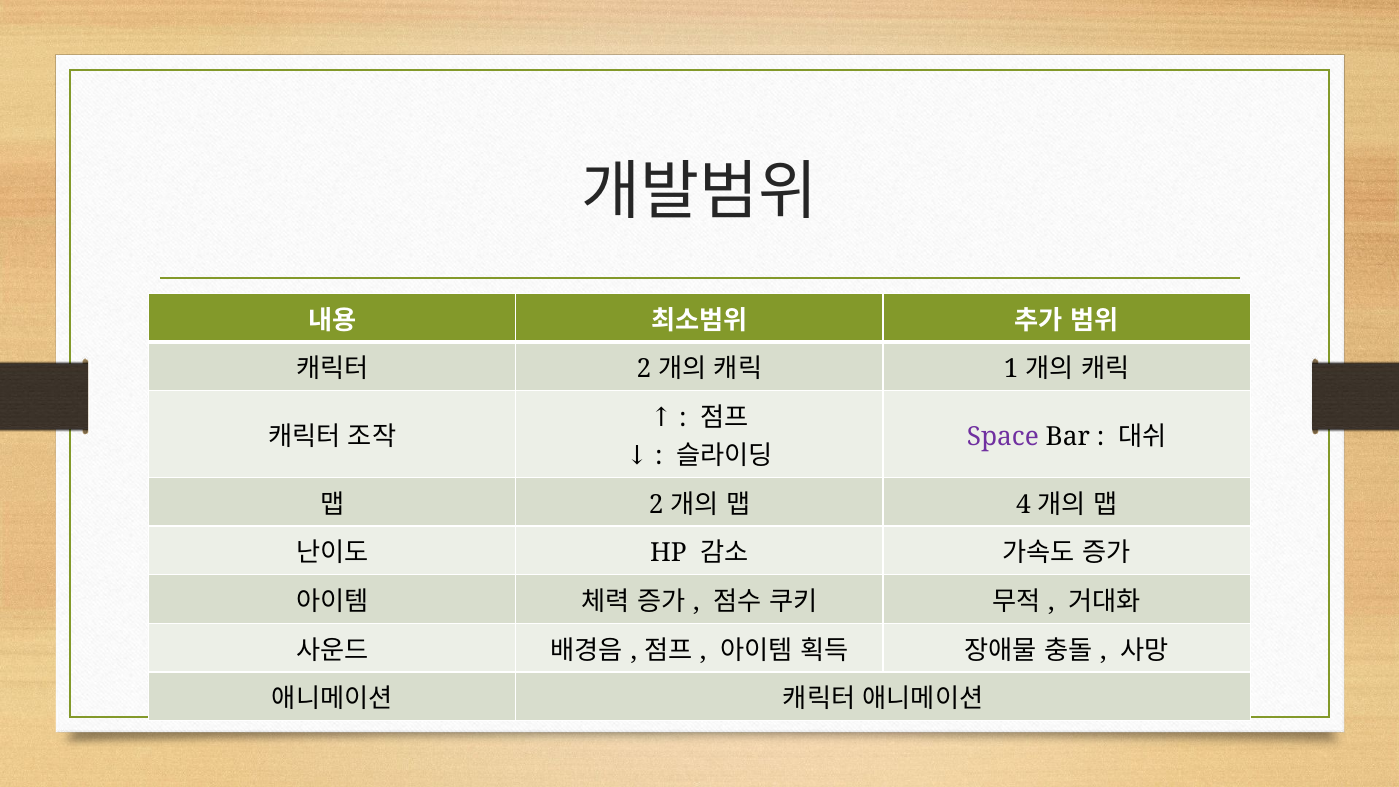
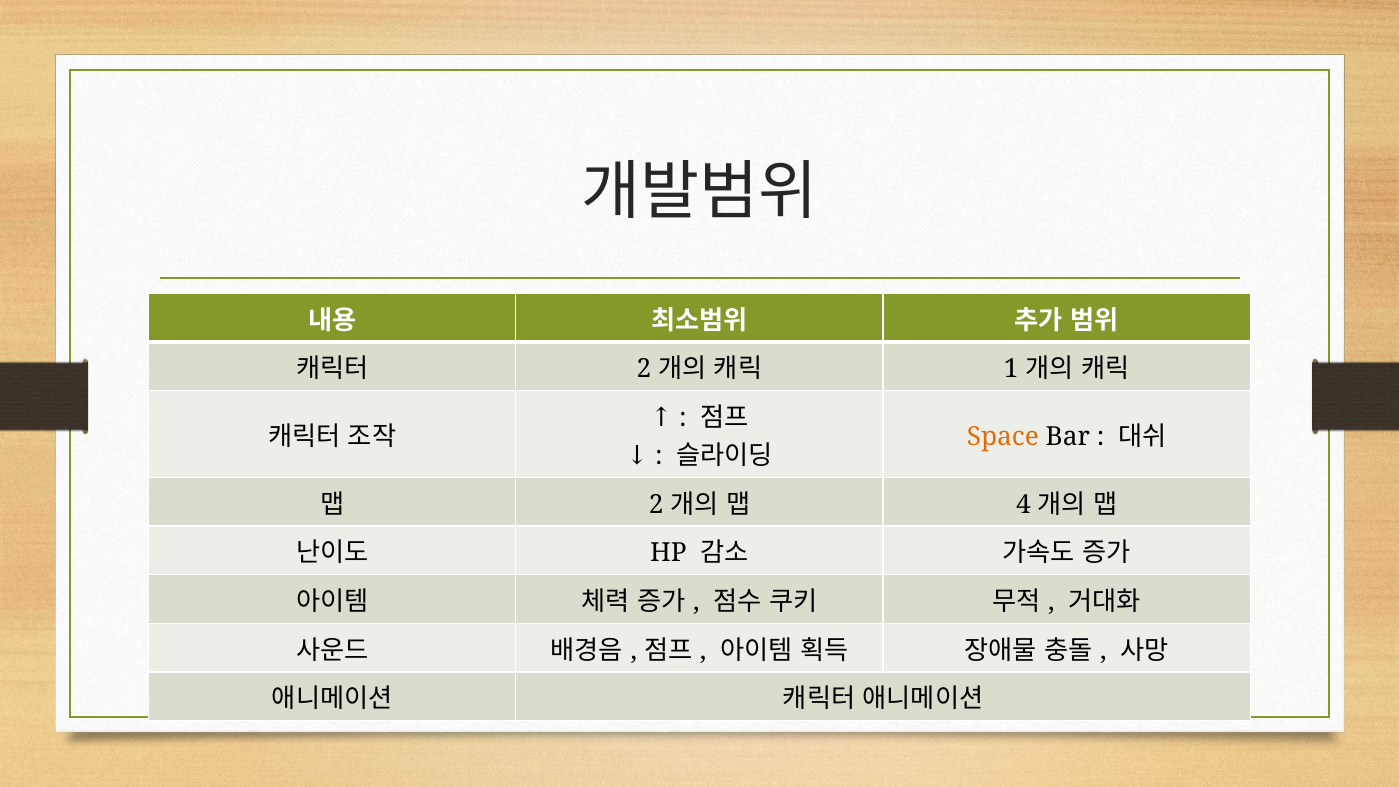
Space colour: purple -> orange (1003, 437)
